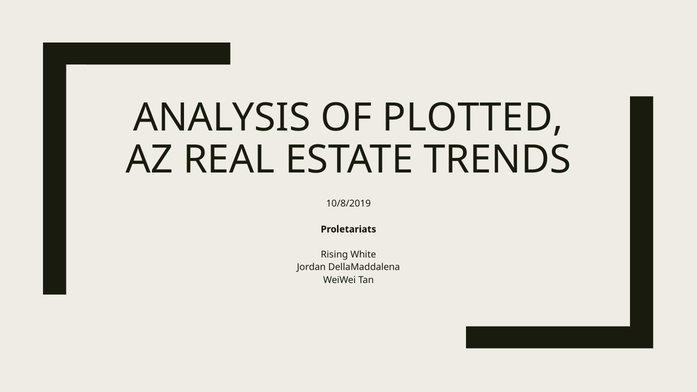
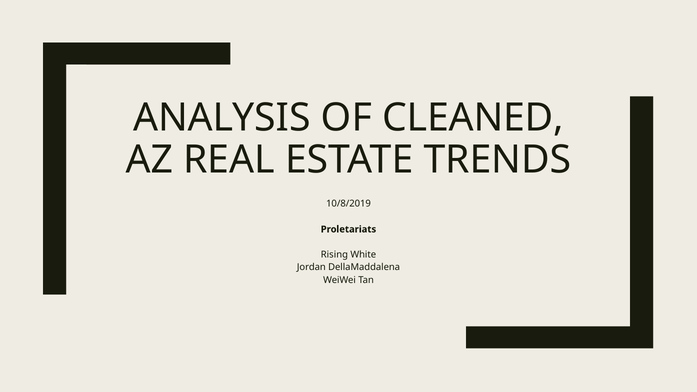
PLOTTED: PLOTTED -> CLEANED (473, 118)
